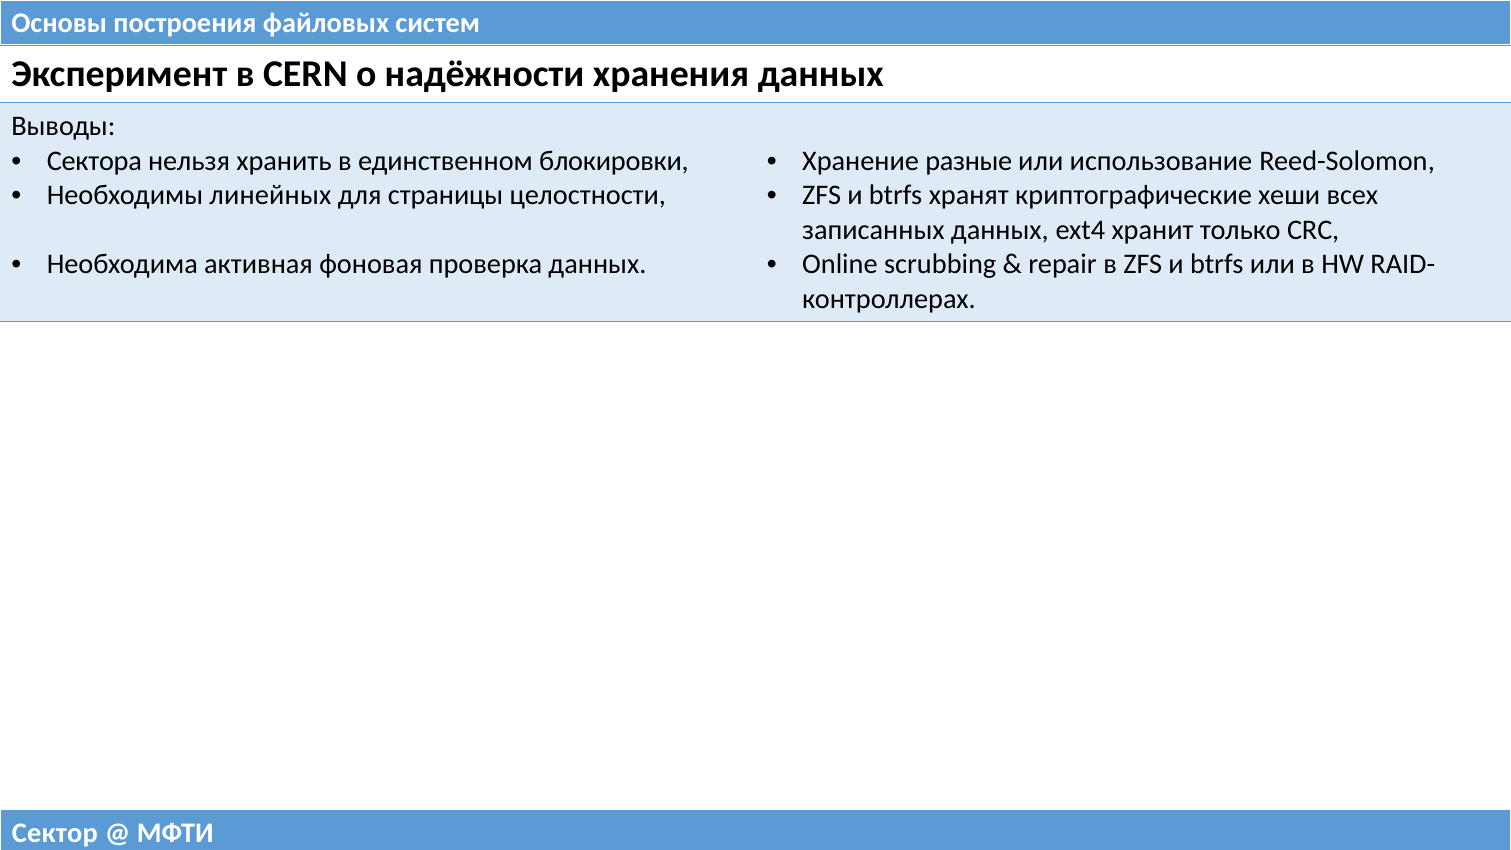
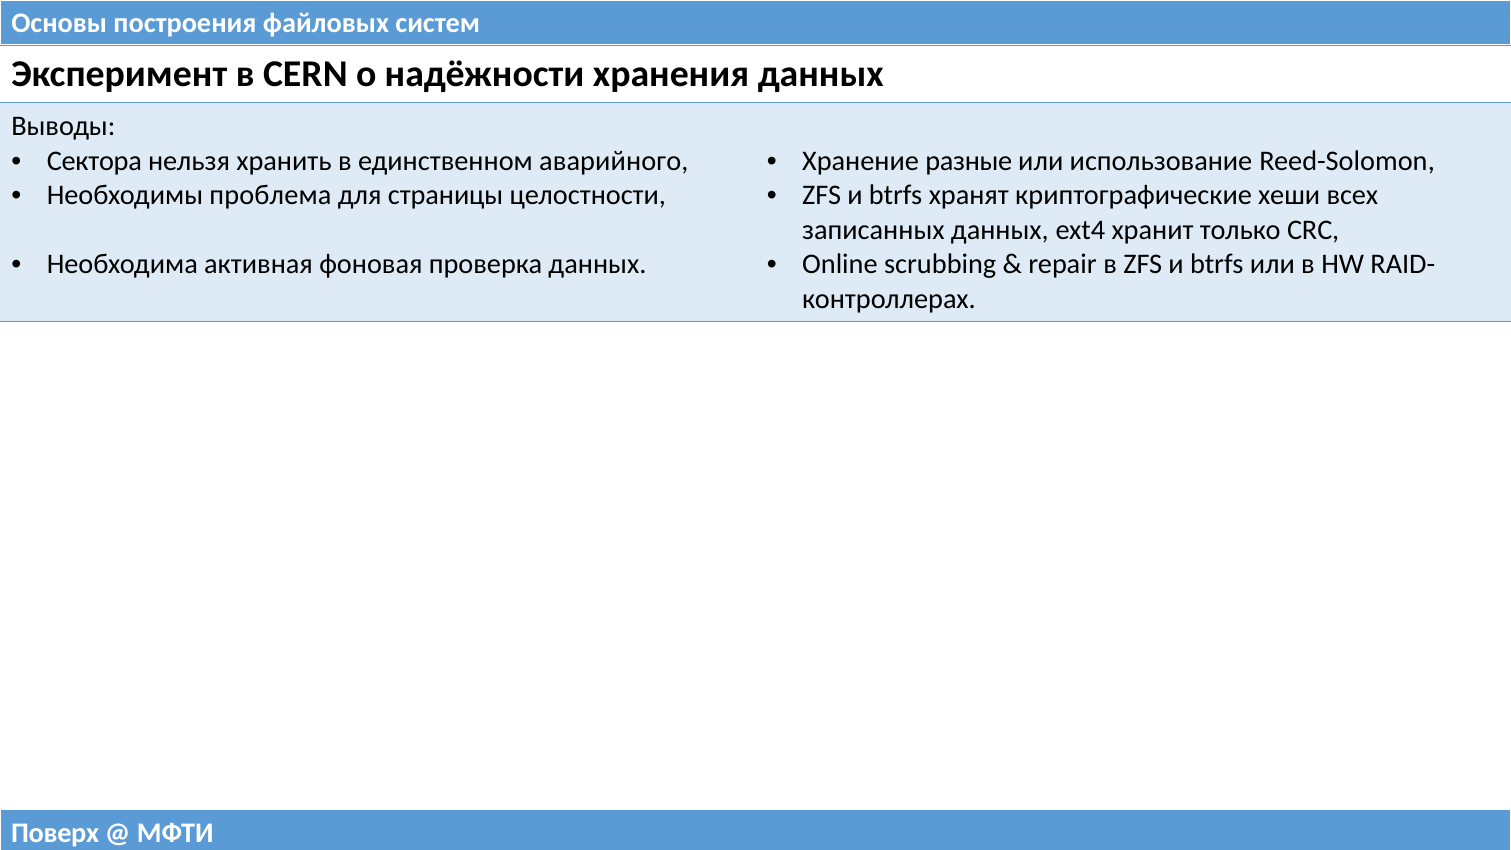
блокировки: блокировки -> аварийного (614, 161)
линейных: линейных -> проблема (270, 195)
Сектор: Сектор -> Поверх (55, 833)
